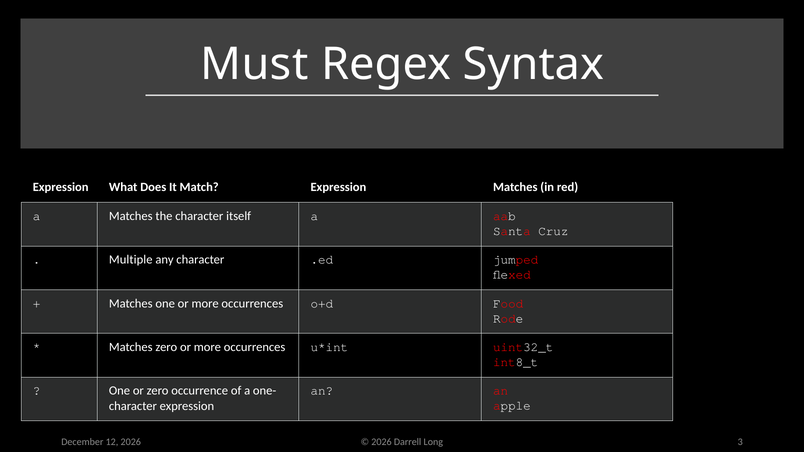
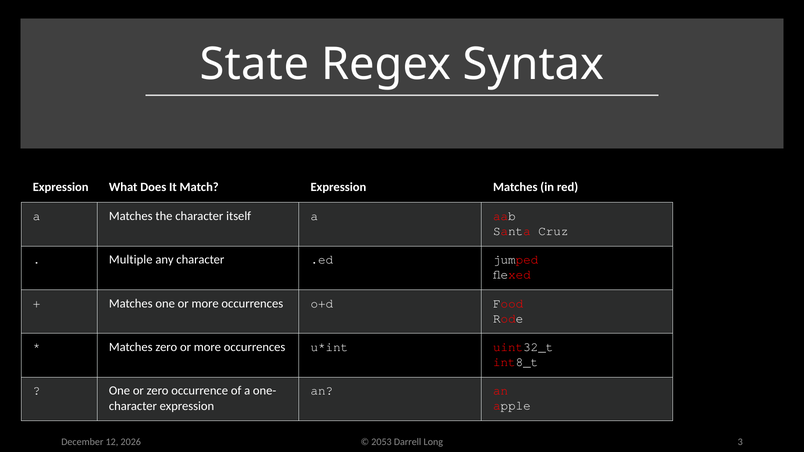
Must: Must -> State (254, 64)
2026: 2026 -> 2053 (382, 442)
